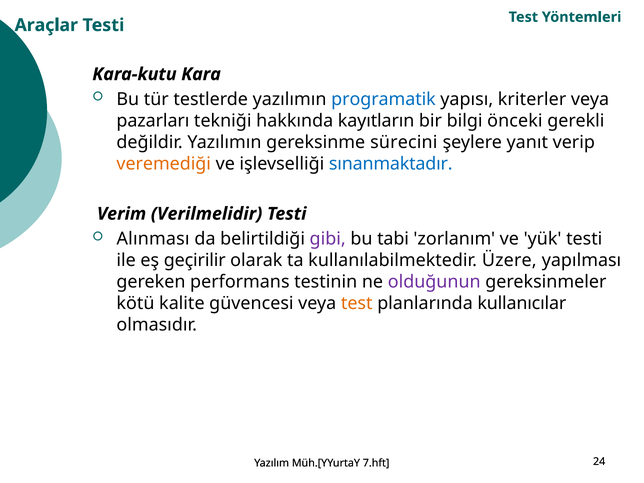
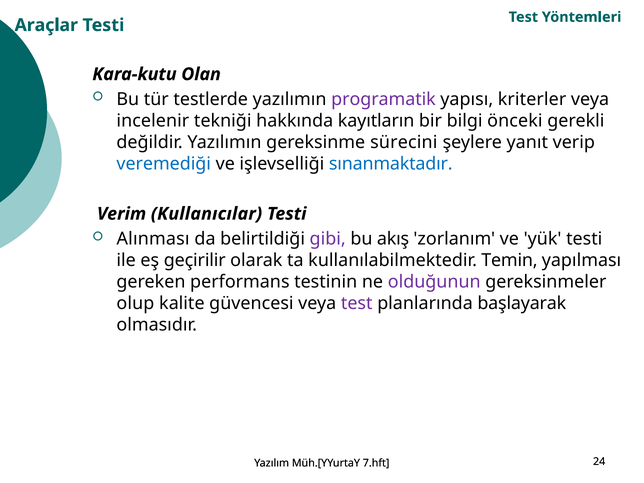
Kara: Kara -> Olan (201, 74)
programatik colour: blue -> purple (384, 99)
pazarları: pazarları -> incelenir (153, 121)
veremediği colour: orange -> blue (164, 164)
Verilmelidir: Verilmelidir -> Kullanıcılar (207, 214)
tabi: tabi -> akış (393, 239)
Üzere: Üzere -> Temin (509, 260)
kötü: kötü -> olup (135, 303)
test colour: orange -> purple (357, 303)
kullanıcılar: kullanıcılar -> başlayarak (522, 303)
